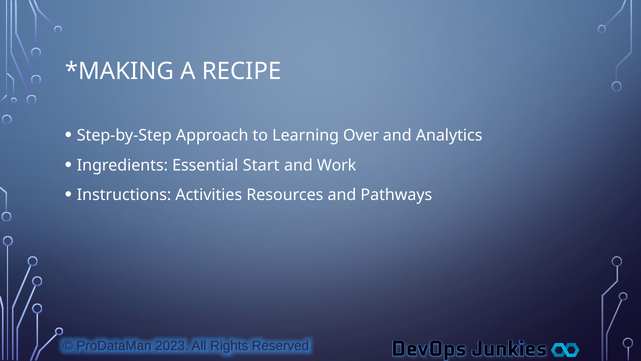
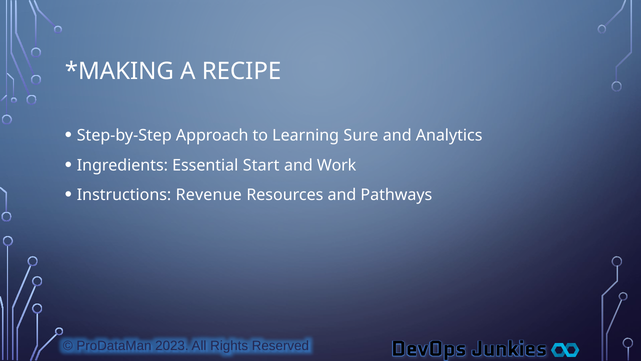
Over: Over -> Sure (361, 135)
Activities: Activities -> Revenue (209, 195)
